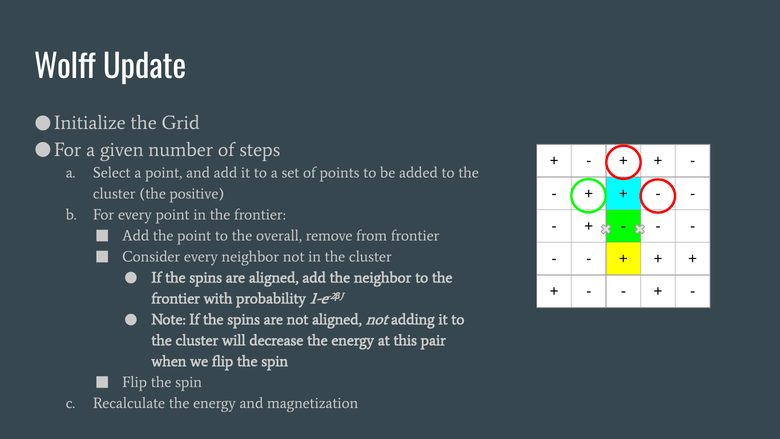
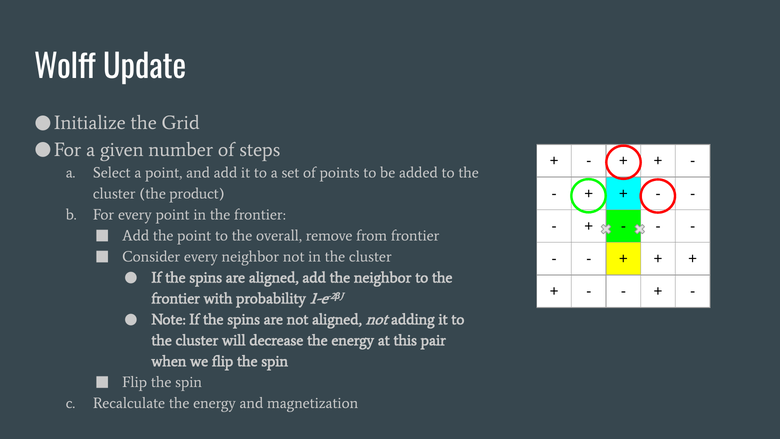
positive: positive -> product (197, 194)
